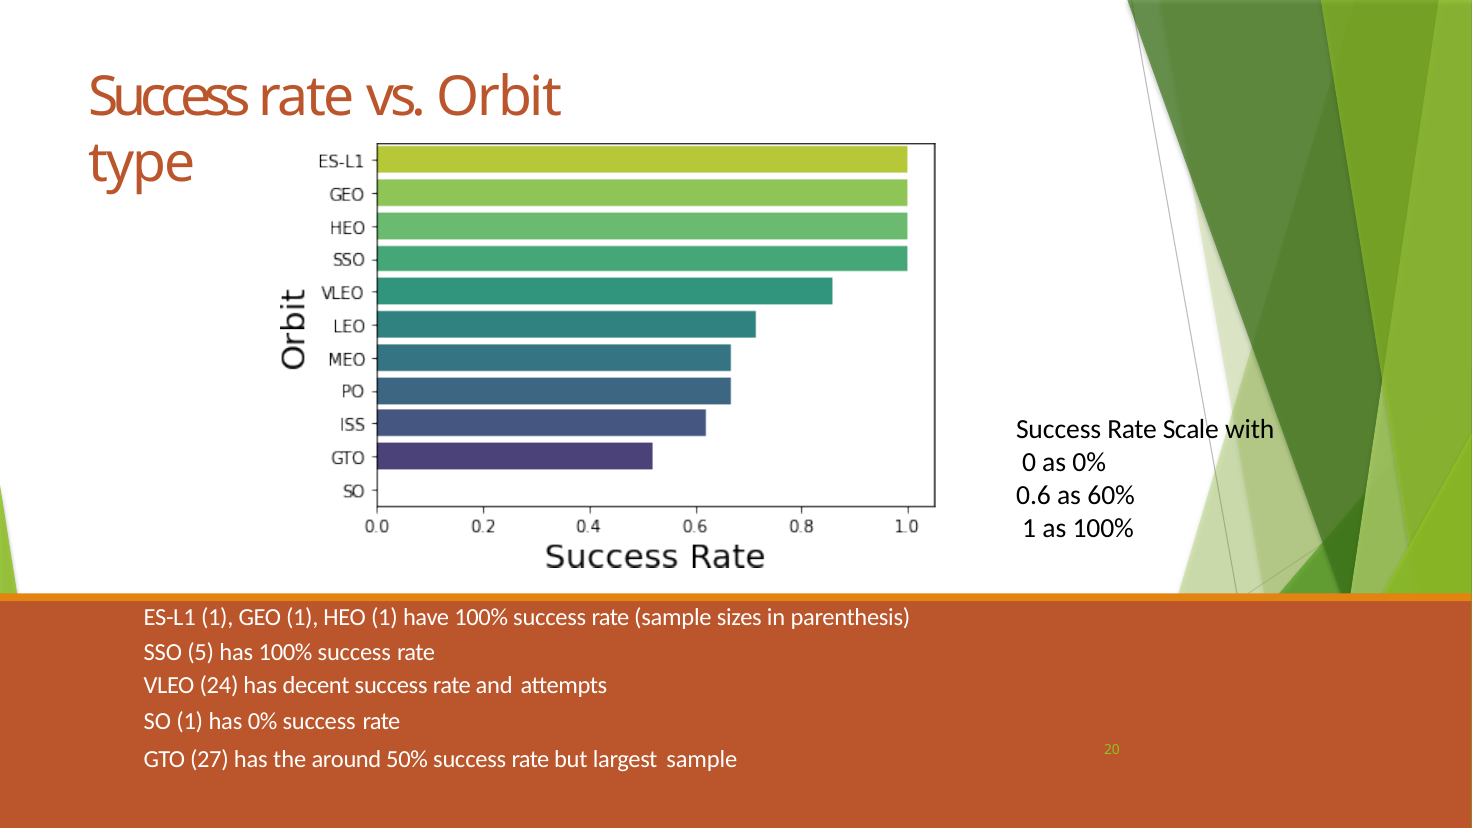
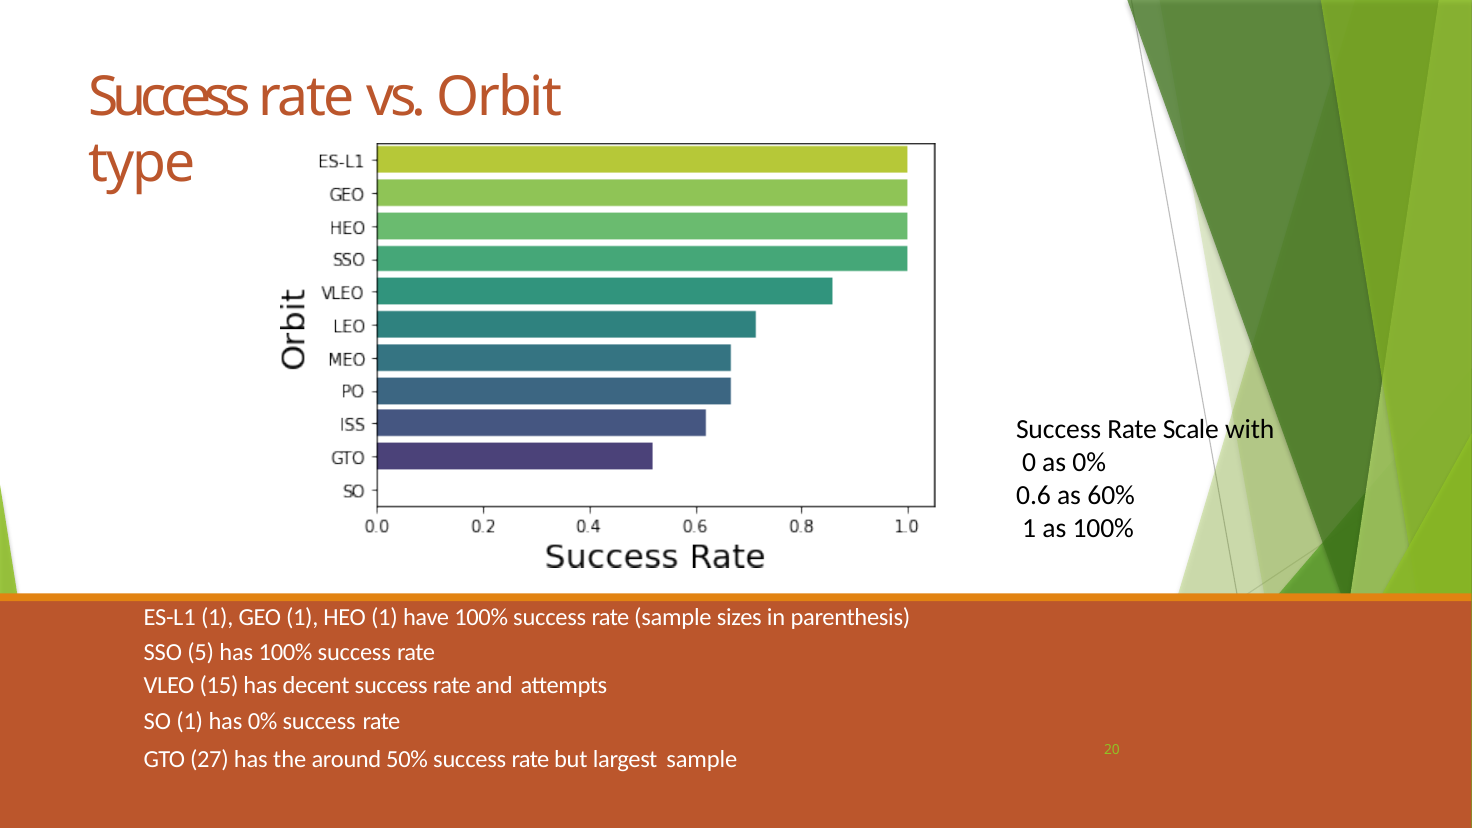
24: 24 -> 15 (219, 686)
